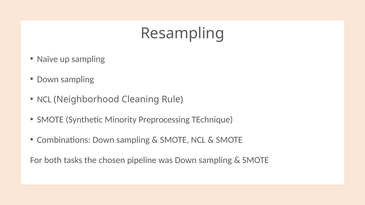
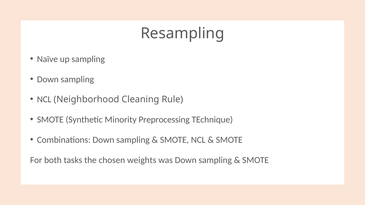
pipeline: pipeline -> weights (142, 160)
